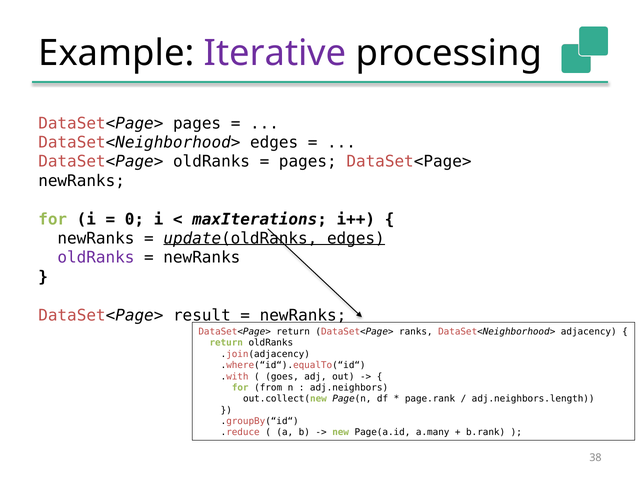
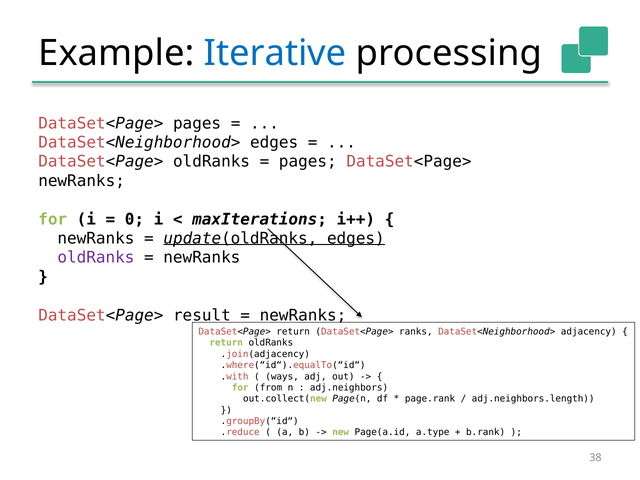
Iterative colour: purple -> blue (275, 53)
goes: goes -> ways (282, 376)
a.many: a.many -> a.type (433, 432)
